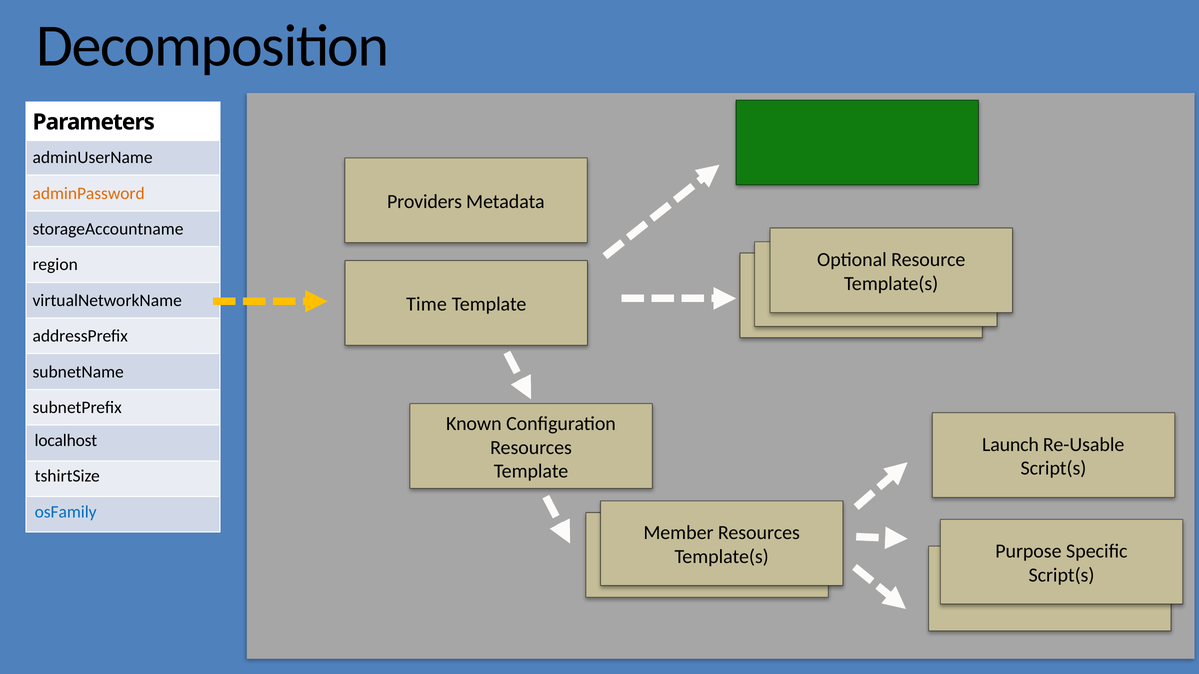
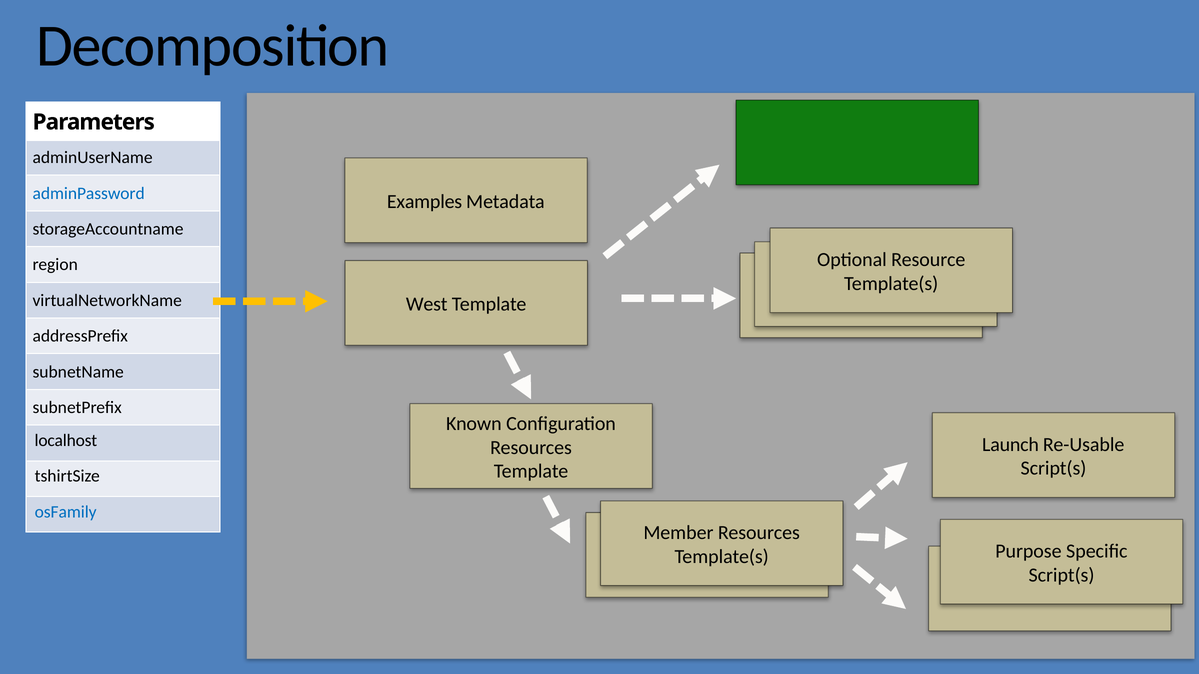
adminPassword colour: orange -> blue (89, 193)
Providers: Providers -> Examples (425, 202)
Time: Time -> West (427, 304)
